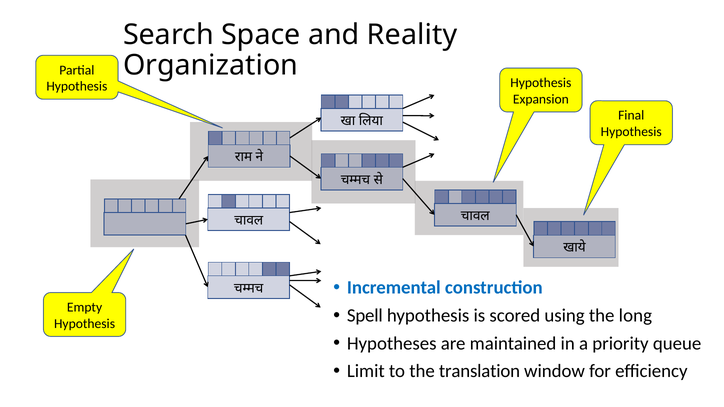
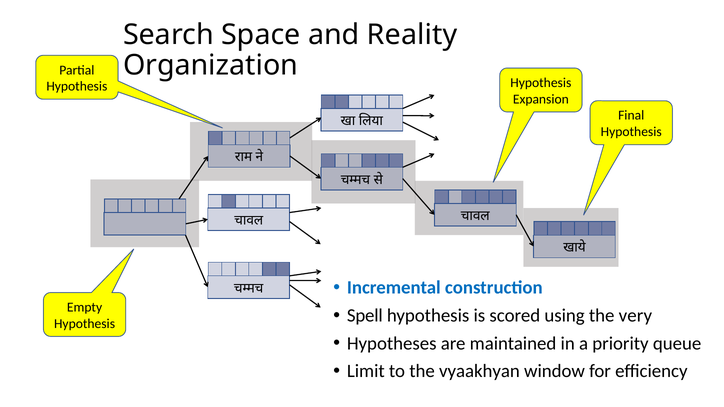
long: long -> very (635, 316)
translation: translation -> vyaakhyan (479, 371)
